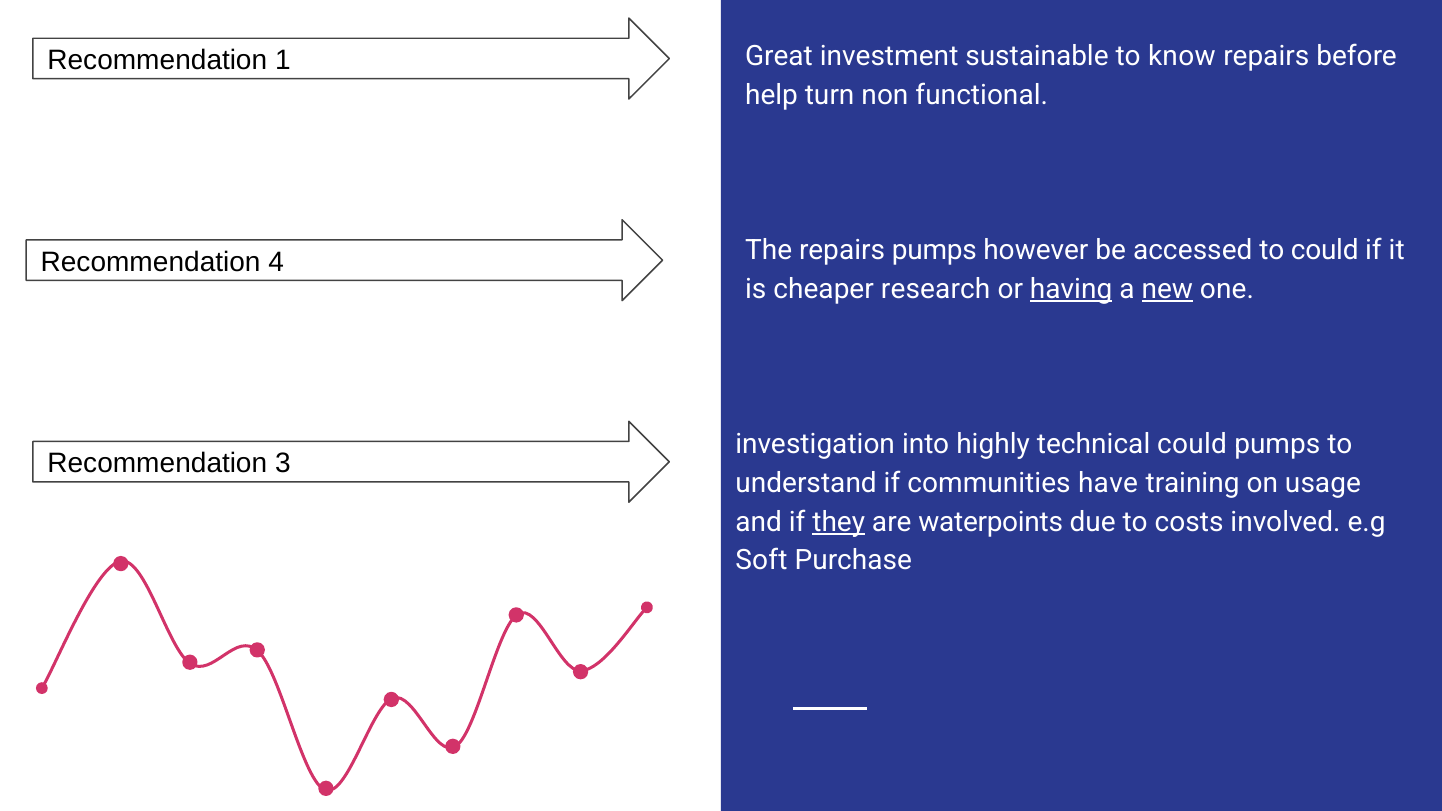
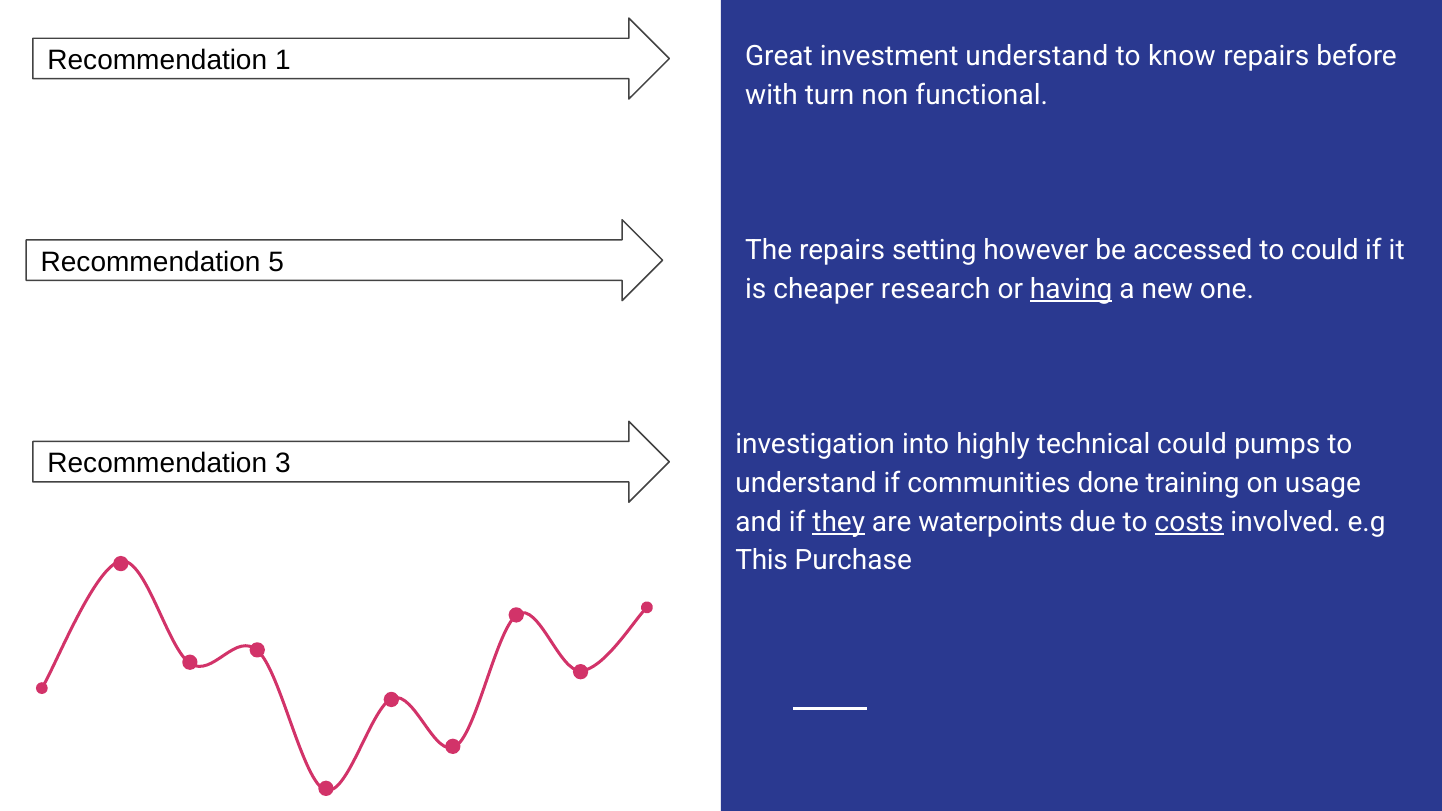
investment sustainable: sustainable -> understand (1037, 56)
help: help -> with (771, 95)
repairs pumps: pumps -> setting (934, 250)
4: 4 -> 5 (276, 262)
new underline: present -> none (1167, 289)
have: have -> done (1108, 483)
costs underline: none -> present (1189, 522)
Soft: Soft -> This (762, 561)
